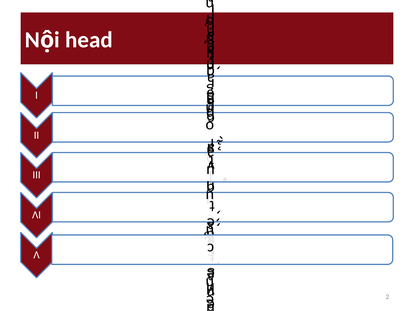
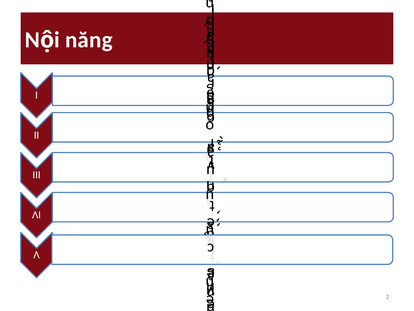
head: head -> năng (89, 40)
